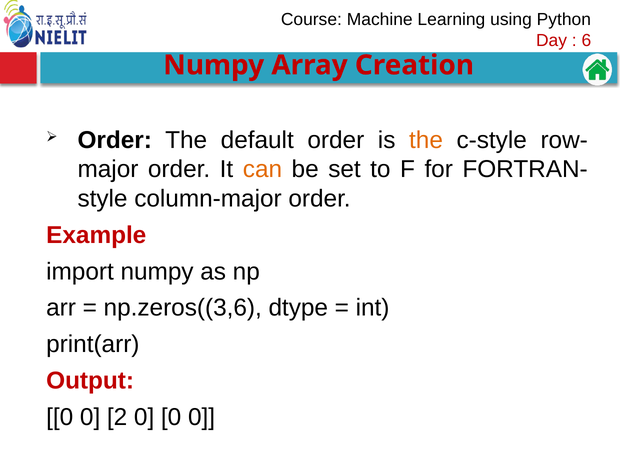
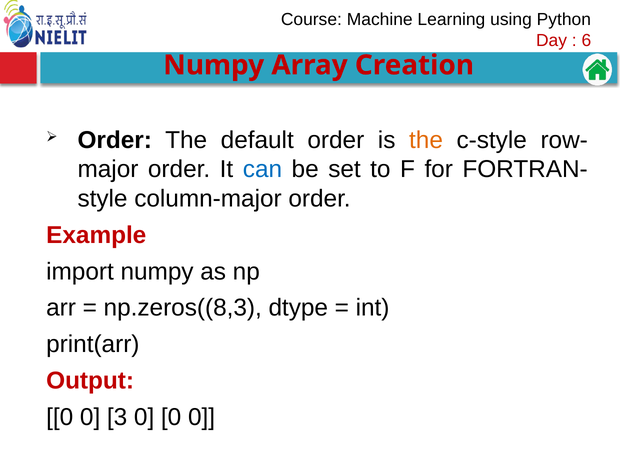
can colour: orange -> blue (262, 169)
np.zeros((3,6: np.zeros((3,6 -> np.zeros((8,3 (183, 308)
2: 2 -> 3 (117, 417)
